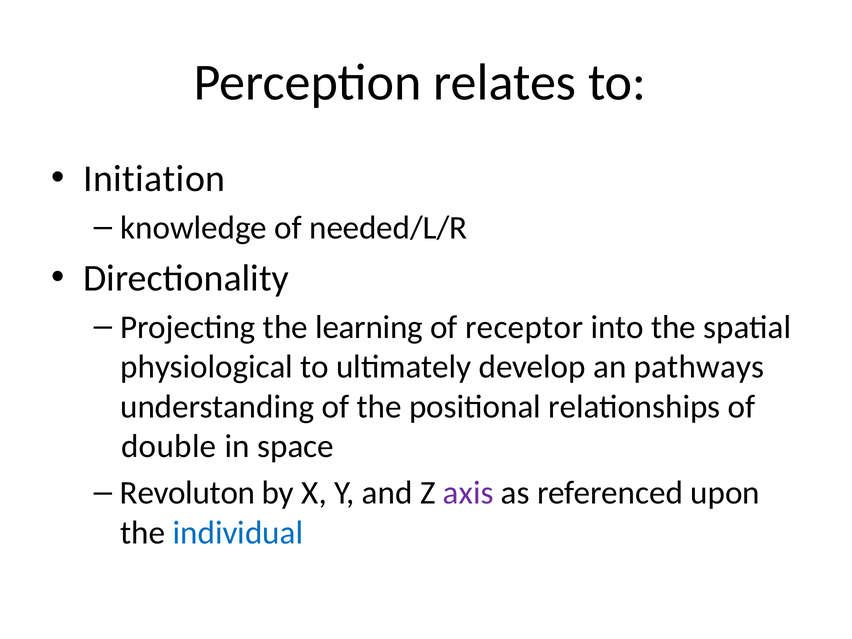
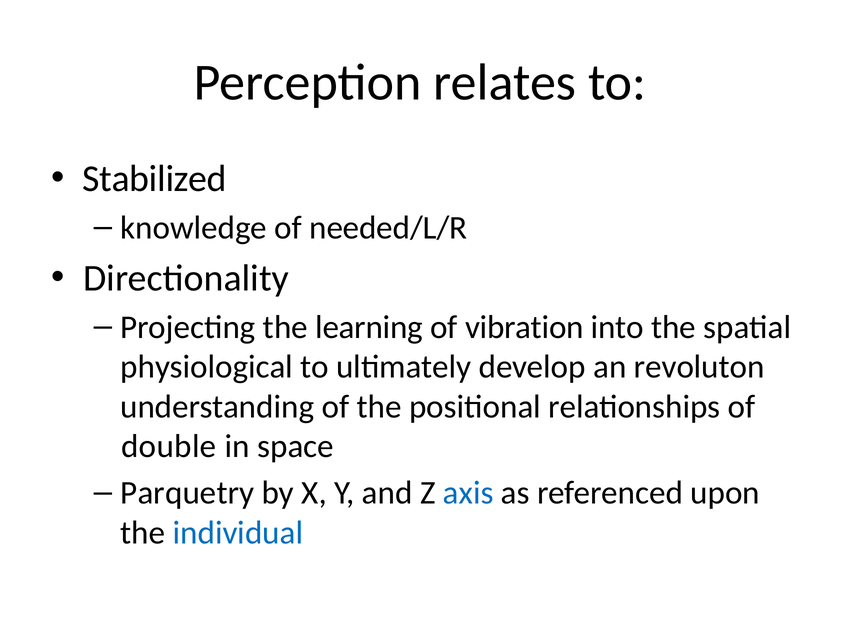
Initiation: Initiation -> Stabilized (155, 179)
receptor: receptor -> vibration (524, 327)
pathways: pathways -> revoluton (699, 367)
Revoluton: Revoluton -> Parquetry (187, 493)
axis colour: purple -> blue (468, 493)
